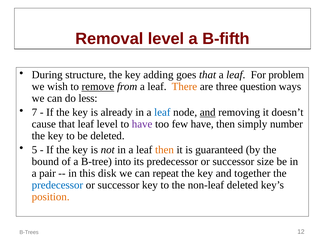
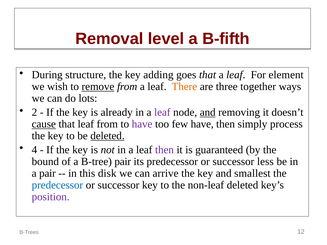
problem: problem -> element (286, 75)
question: question -> together (258, 87)
less: less -> lots (88, 98)
7: 7 -> 2 (34, 112)
leaf colour: blue -> purple (162, 112)
cause underline: none -> present (44, 124)
leaf level: level -> from (107, 124)
number: number -> process (286, 124)
deleted underline: none -> present (107, 136)
5: 5 -> 4 (34, 150)
then colour: orange -> purple (164, 150)
B-tree into: into -> pair (123, 162)
size: size -> less (265, 162)
repeat: repeat -> arrive (166, 173)
together: together -> smallest (252, 173)
position colour: orange -> purple (51, 197)
